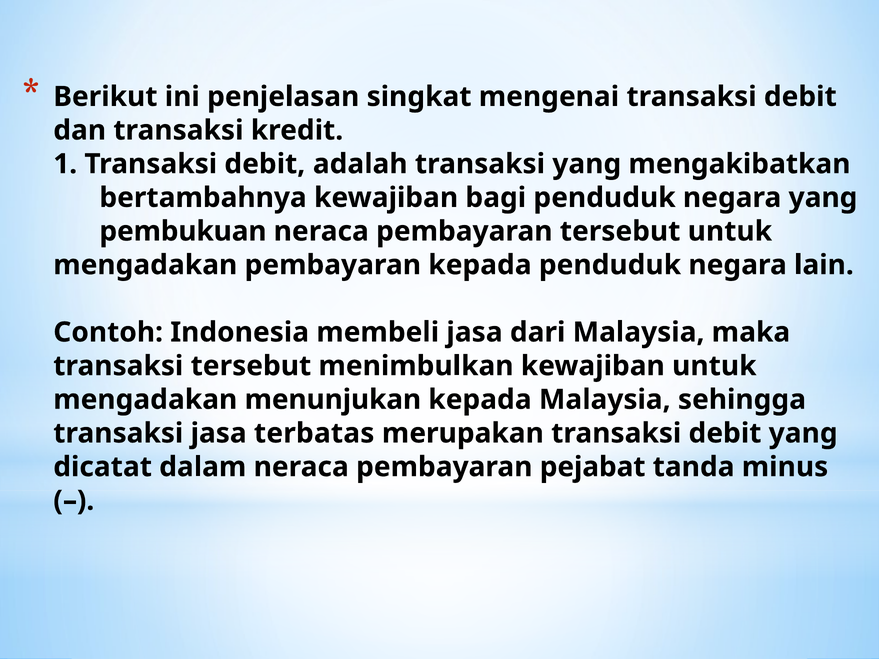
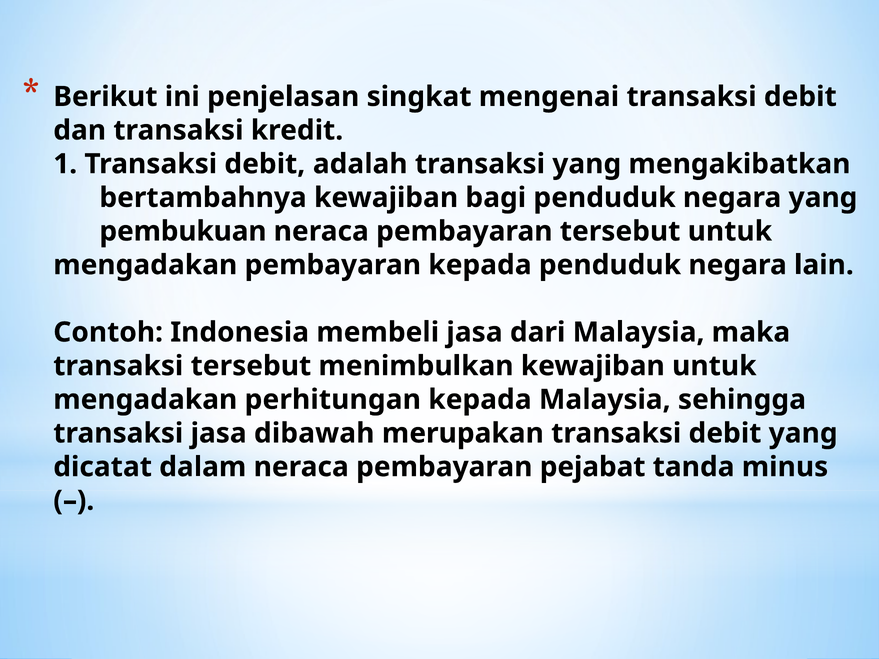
menunjukan: menunjukan -> perhitungan (333, 400)
terbatas: terbatas -> dibawah (314, 433)
